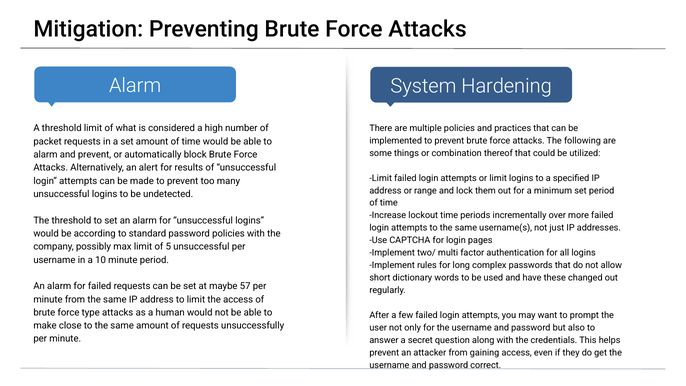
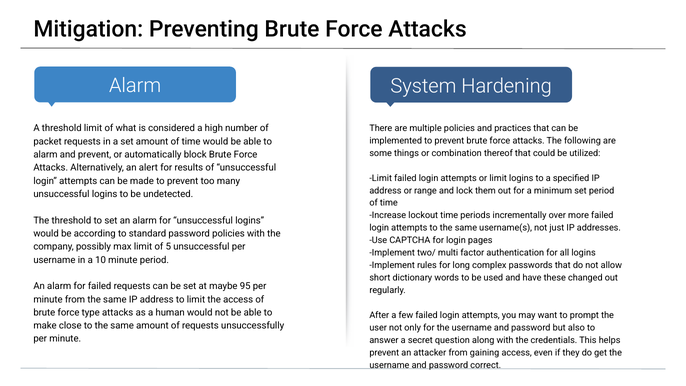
57: 57 -> 95 (245, 286)
